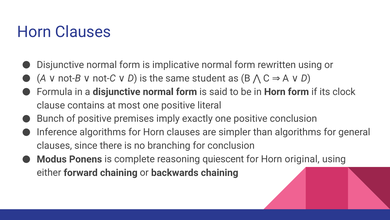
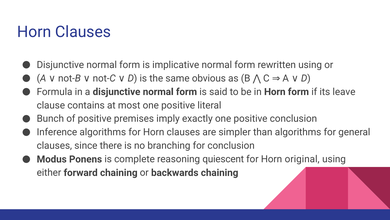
student: student -> obvious (209, 78)
clock: clock -> leave (344, 92)
